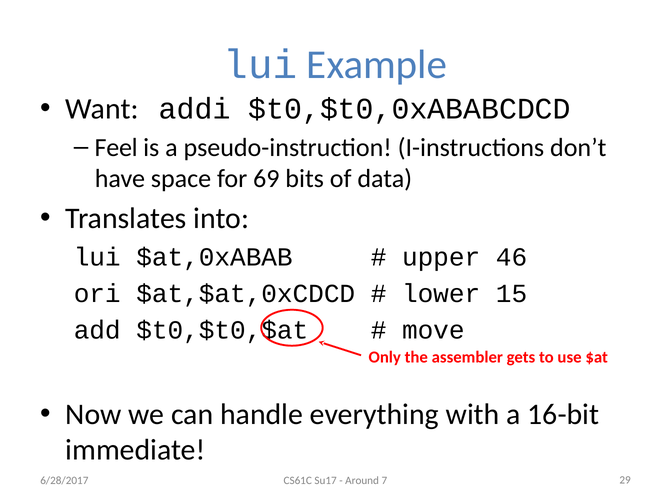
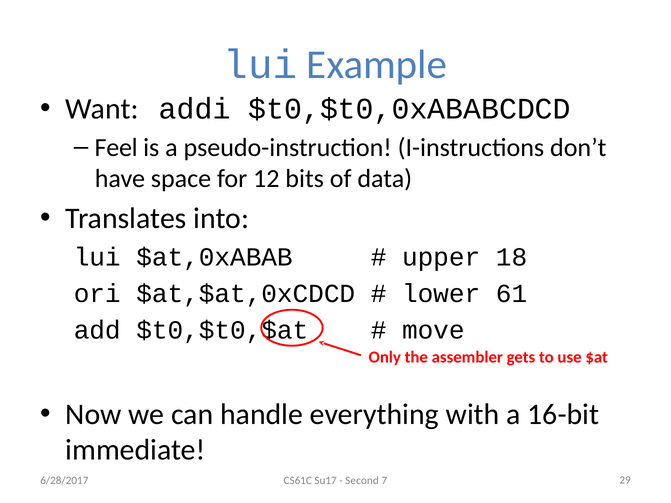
69: 69 -> 12 (266, 179)
46: 46 -> 18 (512, 257)
15: 15 -> 61 (512, 294)
Around: Around -> Second (362, 481)
